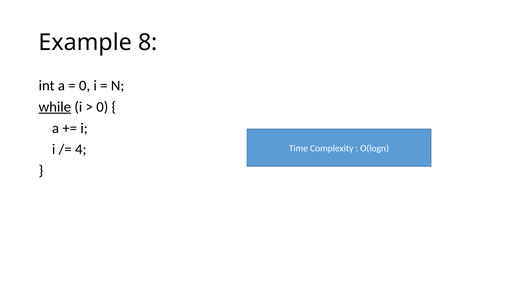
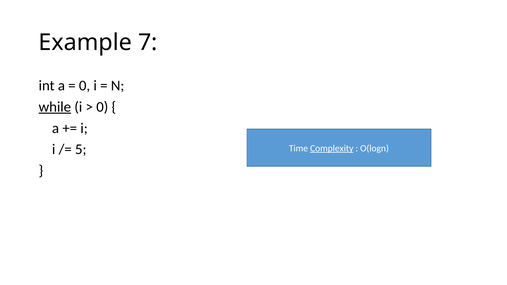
8: 8 -> 7 (148, 43)
4: 4 -> 5 (81, 149)
Complexity underline: none -> present (332, 148)
